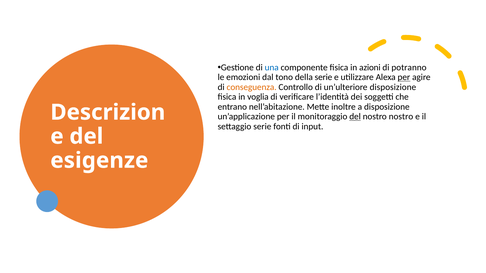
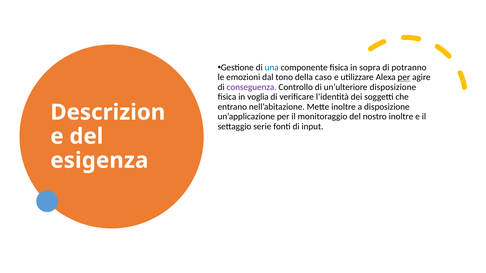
azioni: azioni -> sopra (370, 68)
della serie: serie -> caso (323, 77)
conseguenza colour: orange -> purple (252, 87)
del underline: present -> none (355, 117)
nostro nostro: nostro -> inoltre (401, 117)
esigenze: esigenze -> esigenza (99, 161)
